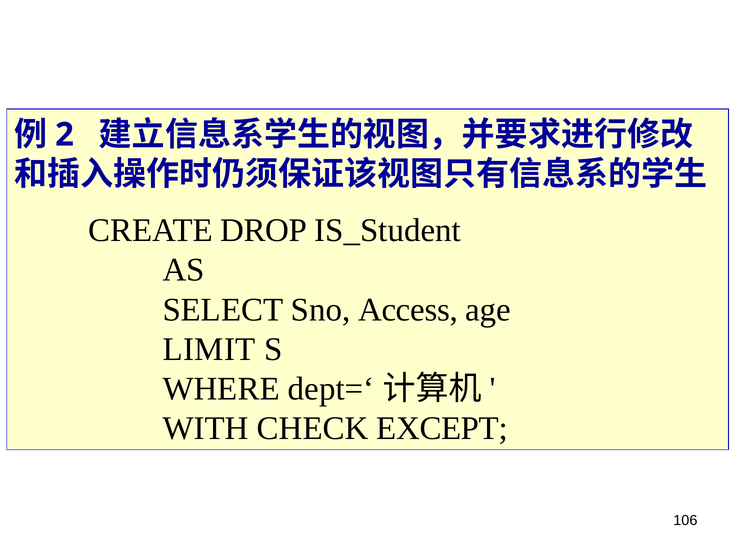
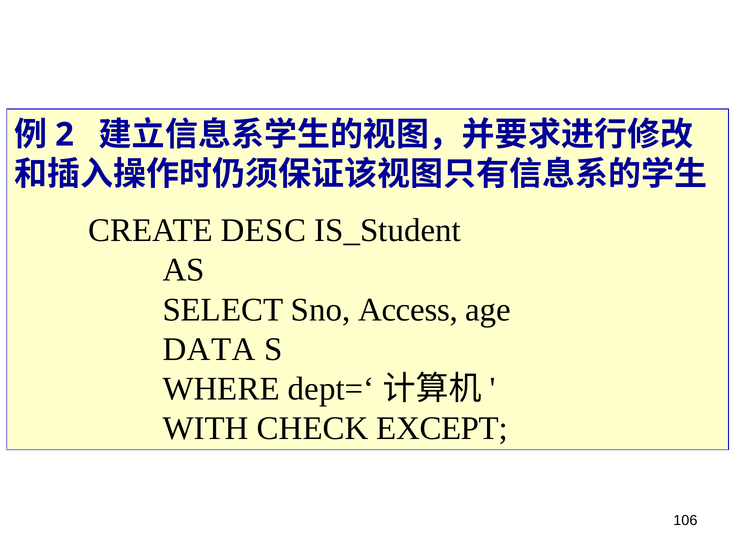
DROP: DROP -> DESC (263, 230)
LIMIT: LIMIT -> DATA (209, 349)
